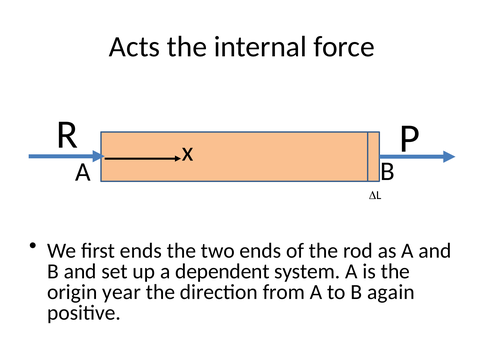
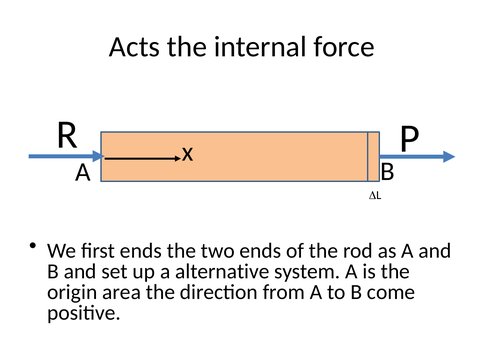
dependent: dependent -> alternative (222, 271)
year: year -> area (122, 292)
again: again -> come (391, 292)
